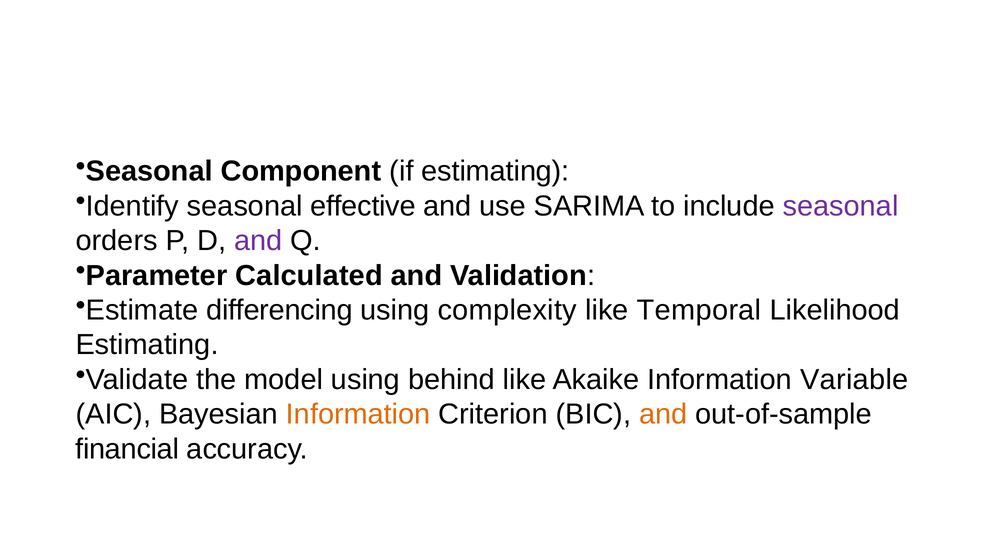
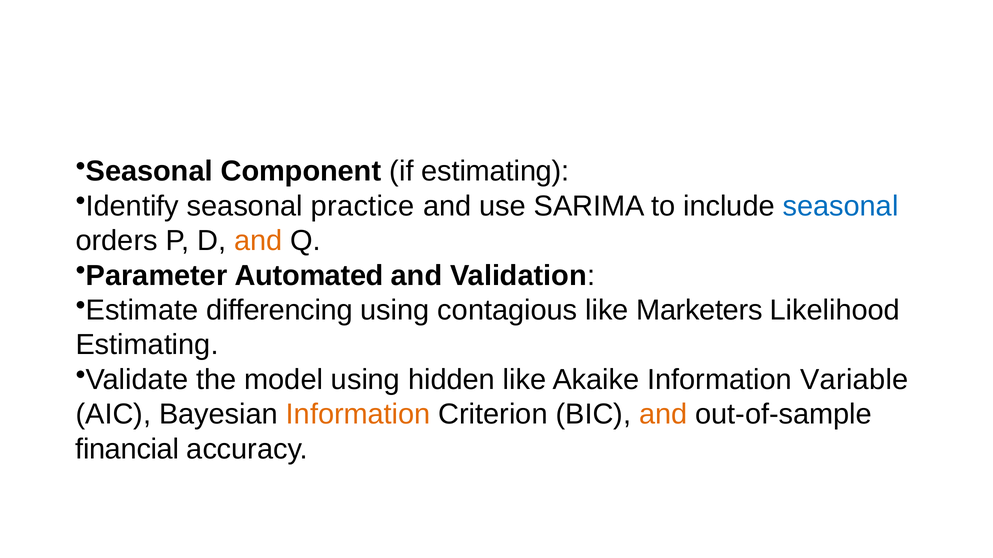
effective: effective -> practice (363, 206)
seasonal colour: purple -> blue (841, 206)
and colour: purple -> orange (258, 241)
Calculated: Calculated -> Automated (309, 276)
complexity: complexity -> contagious (507, 311)
Temporal: Temporal -> Marketers (699, 311)
behind: behind -> hidden (451, 380)
